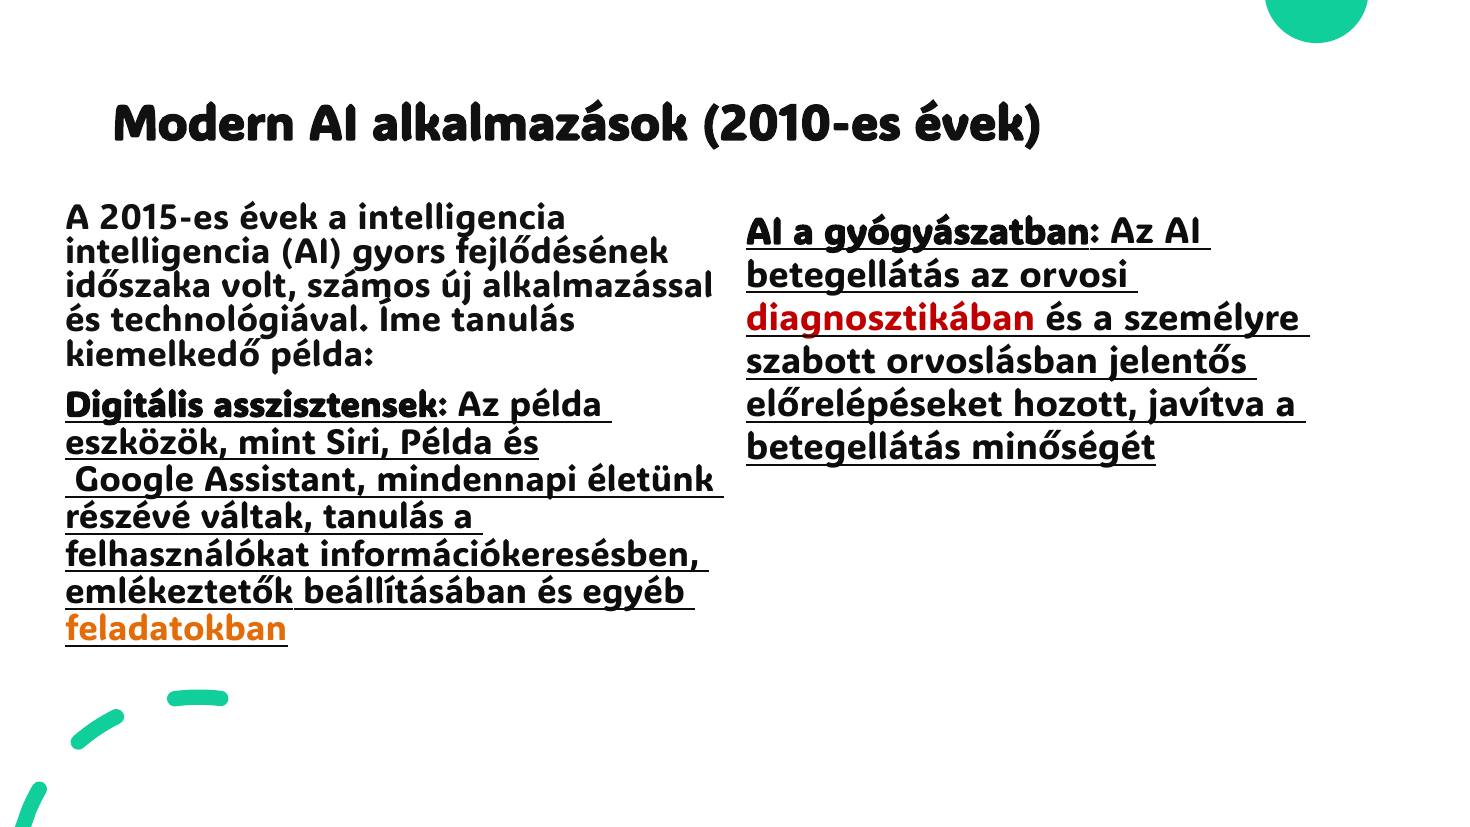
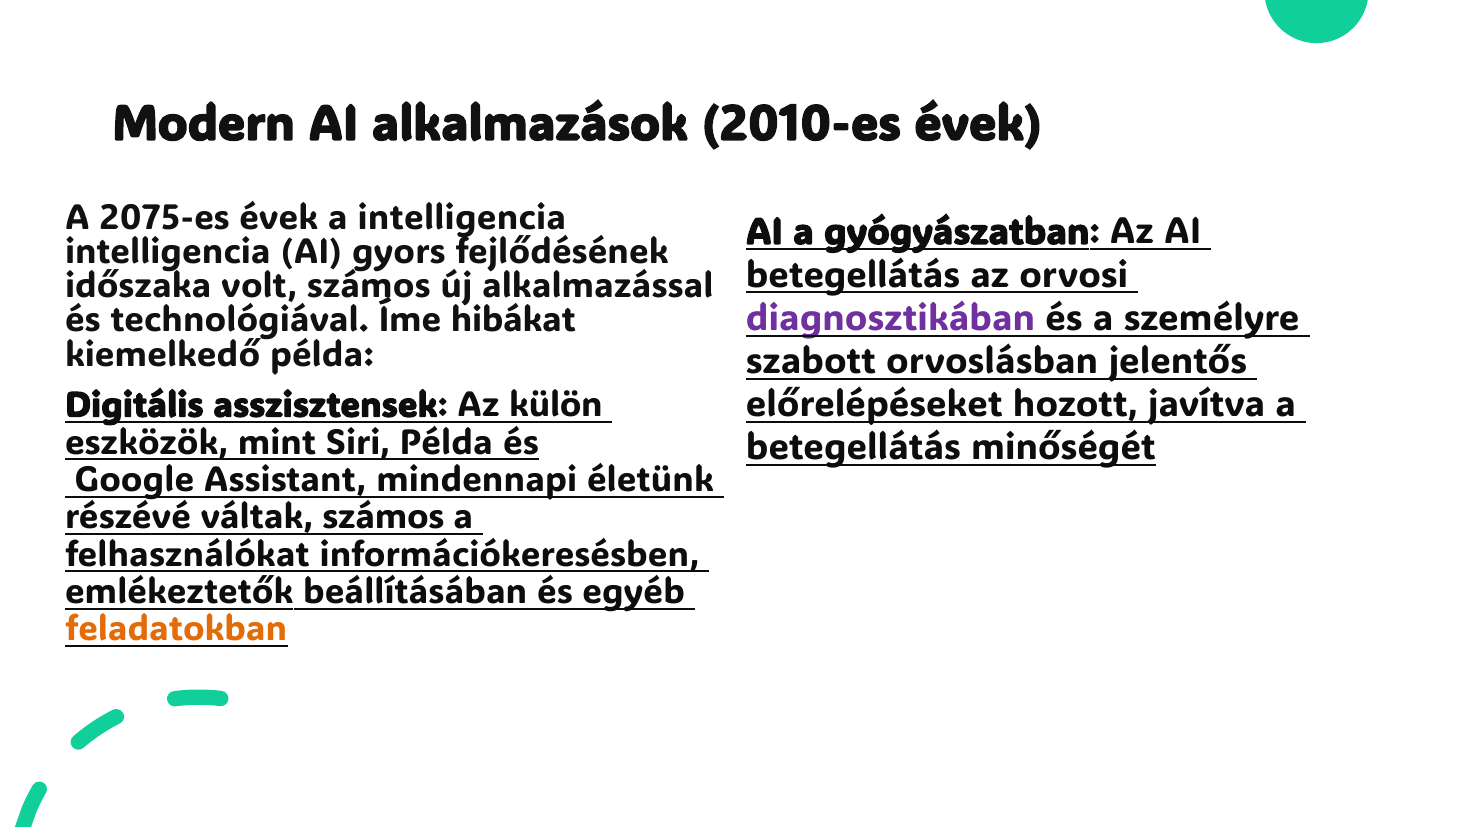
2015-es: 2015-es -> 2075-es (165, 218)
diagnosztikában colour: red -> purple (891, 318)
Íme tanulás: tanulás -> hibákat (513, 320)
Az példa: példa -> külön (556, 405)
váltak tanulás: tanulás -> számos (383, 517)
